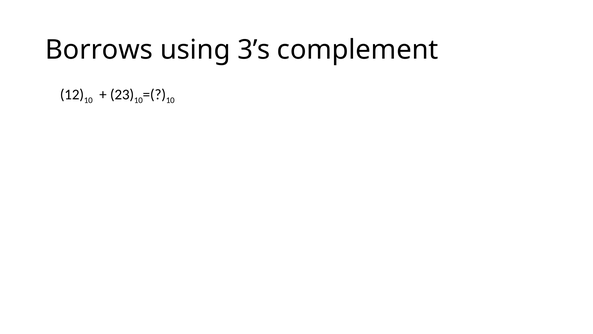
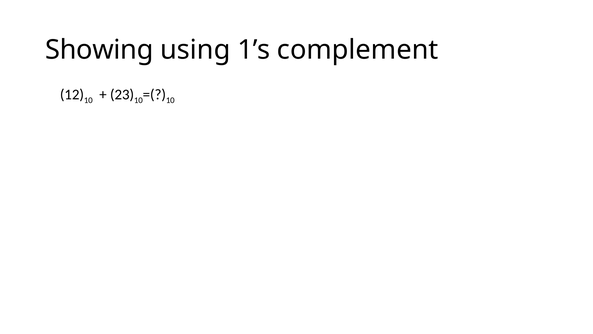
Borrows: Borrows -> Showing (99, 50)
3’s: 3’s -> 1’s (254, 50)
